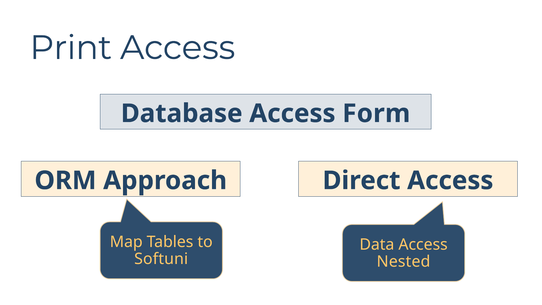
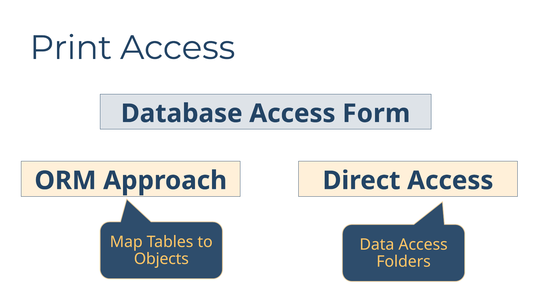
Softuni: Softuni -> Objects (161, 259)
Nested: Nested -> Folders (404, 261)
